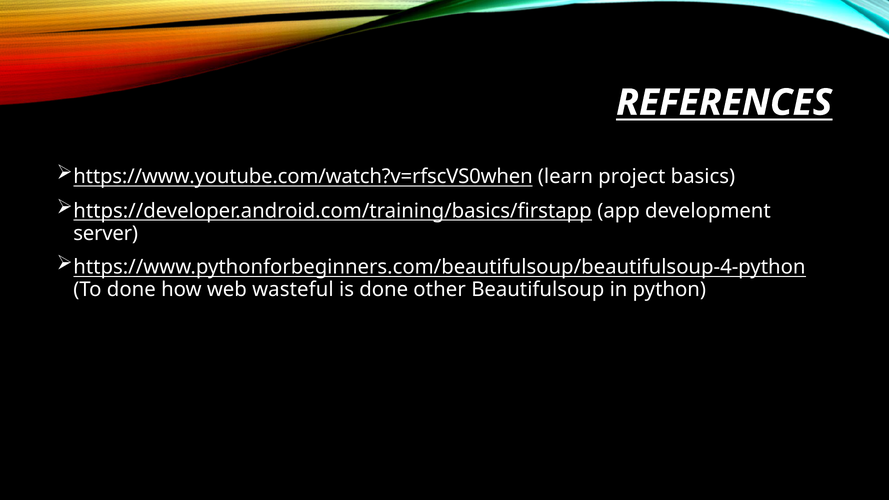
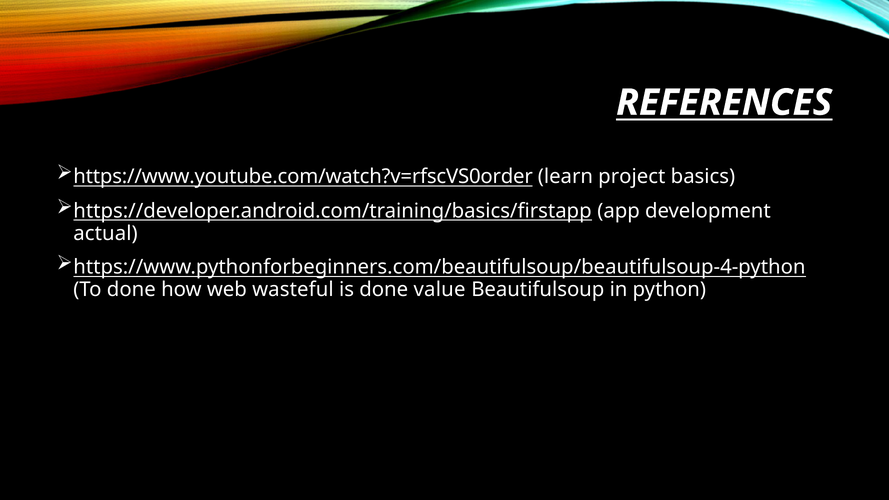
https://www.youtube.com/watch?v=rfscVS0when: https://www.youtube.com/watch?v=rfscVS0when -> https://www.youtube.com/watch?v=rfscVS0order (303, 177)
server: server -> actual (106, 233)
other: other -> value (440, 290)
